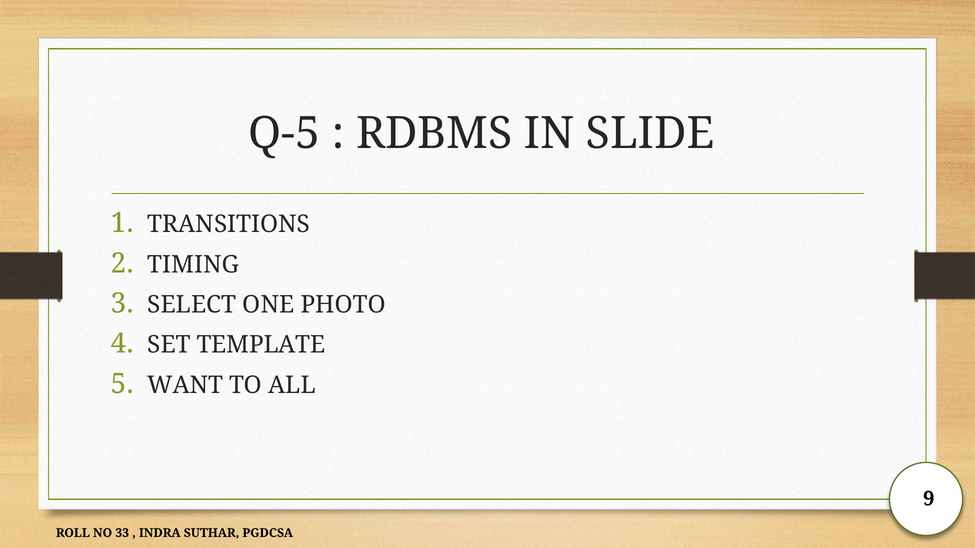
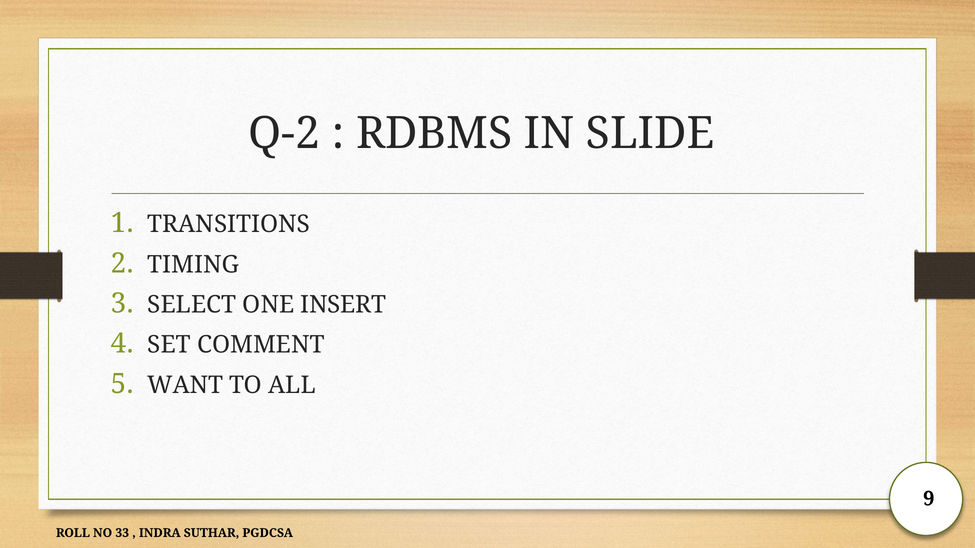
Q-5: Q-5 -> Q-2 (284, 134)
PHOTO: PHOTO -> INSERT (343, 305)
TEMPLATE: TEMPLATE -> COMMENT (261, 345)
